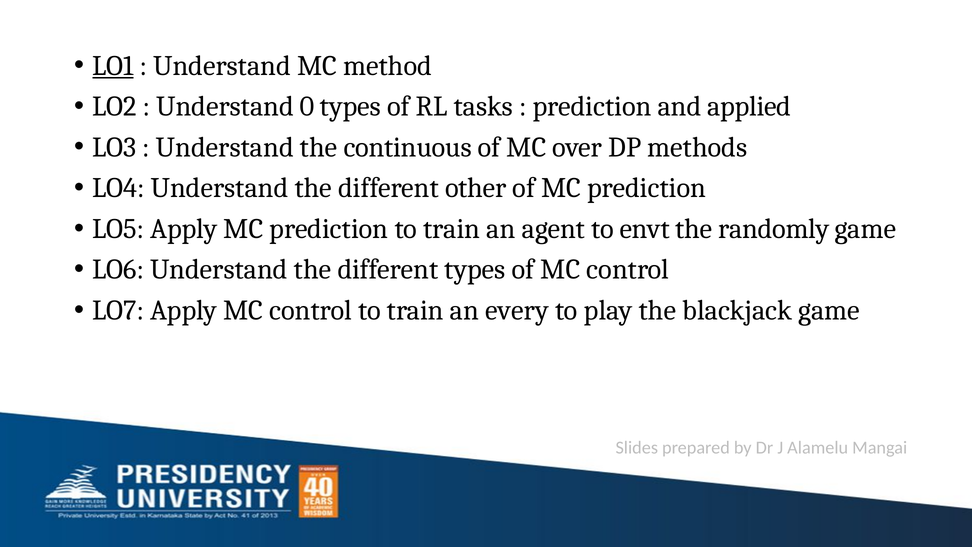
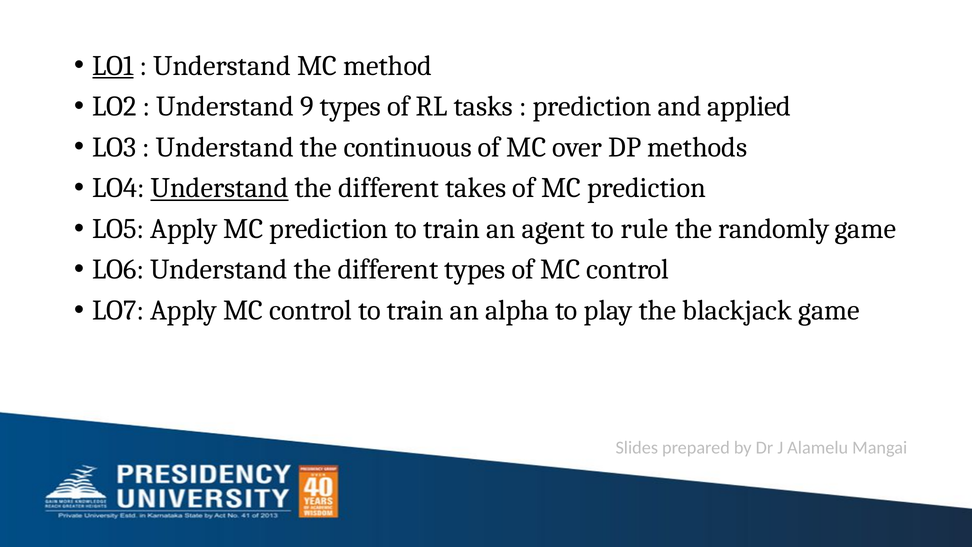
0: 0 -> 9 (307, 106)
Understand underline: none -> present (220, 188)
other: other -> takes (476, 188)
envt: envt -> rule (644, 229)
every: every -> alpha (517, 310)
